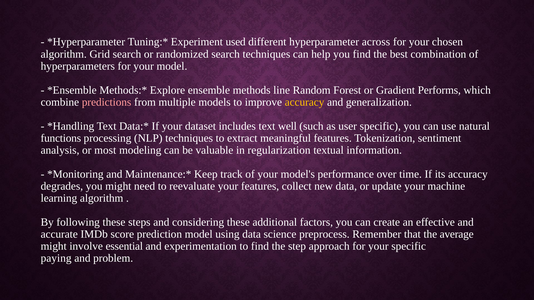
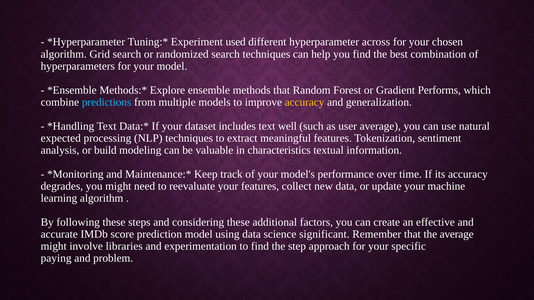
methods line: line -> that (282, 90)
predictions colour: pink -> light blue (107, 102)
user specific: specific -> average (380, 126)
functions: functions -> expected (61, 138)
most: most -> build (105, 150)
regularization: regularization -> characteristics (279, 150)
preprocess: preprocess -> significant (324, 235)
essential: essential -> libraries (124, 247)
